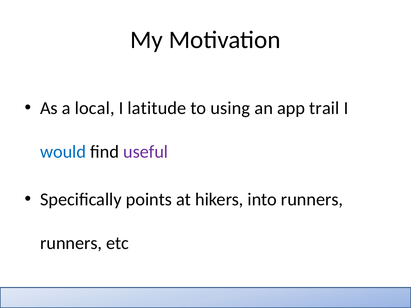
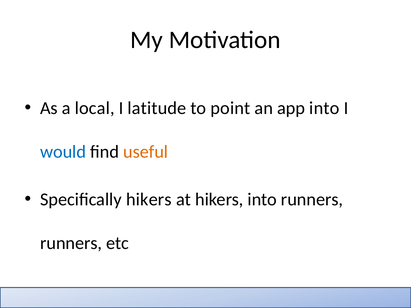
using: using -> point (230, 108)
app trail: trail -> into (324, 108)
useful colour: purple -> orange (146, 152)
Specifically points: points -> hikers (149, 200)
